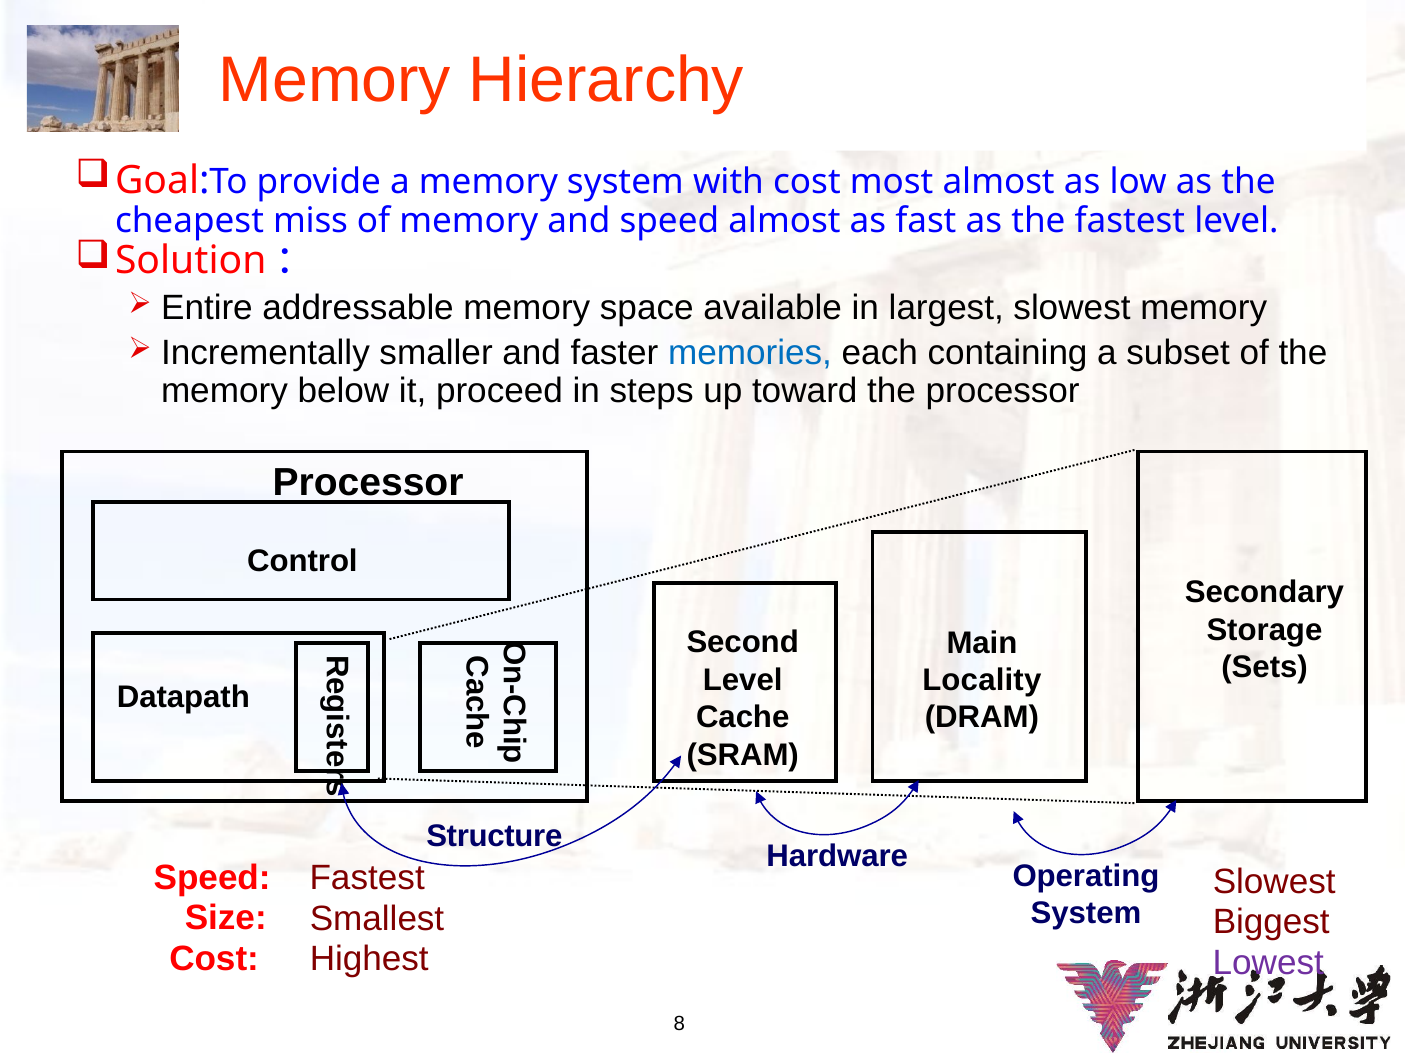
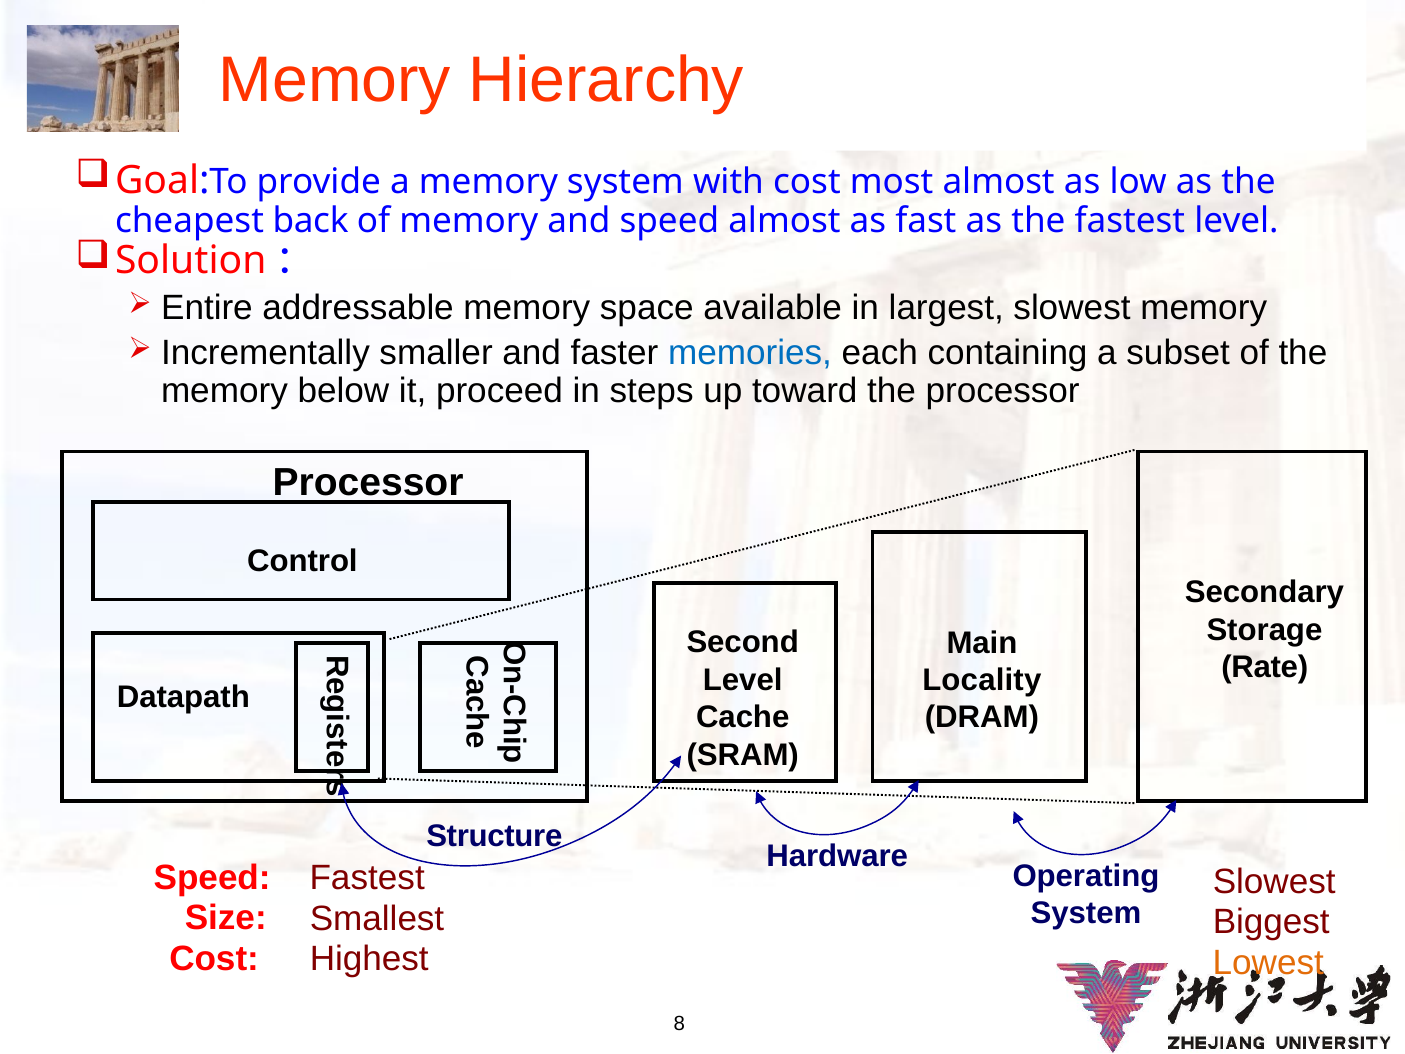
miss: miss -> back (311, 221)
Sets: Sets -> Rate (1265, 667)
Lowest colour: purple -> orange (1268, 962)
